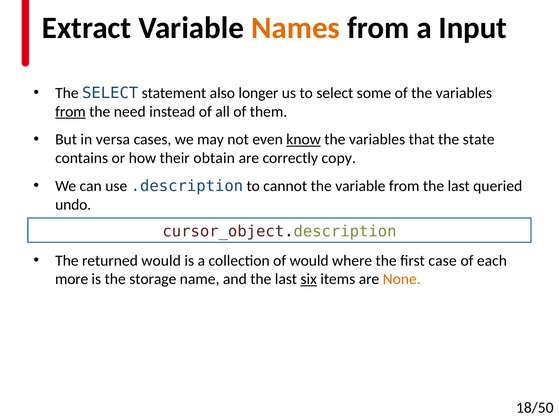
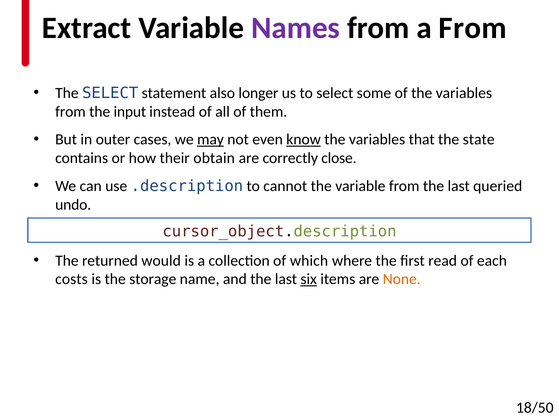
Names colour: orange -> purple (296, 28)
a Input: Input -> From (473, 28)
from underline: present -> none (70, 112)
need: need -> input (130, 112)
versa: versa -> outer (113, 140)
may underline: none -> present (210, 140)
copy: copy -> close (339, 158)
of would: would -> which (309, 261)
case: case -> read (443, 261)
more: more -> costs (71, 279)
